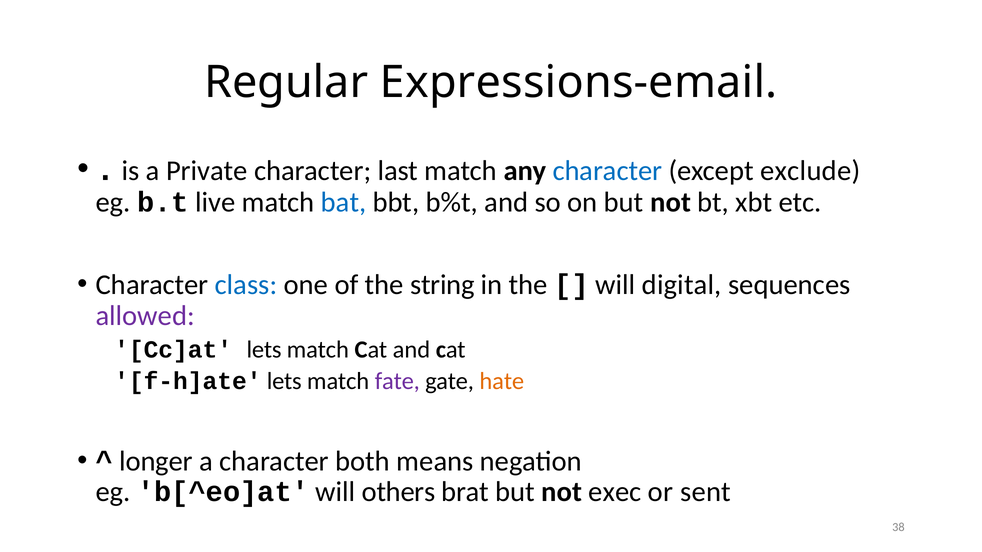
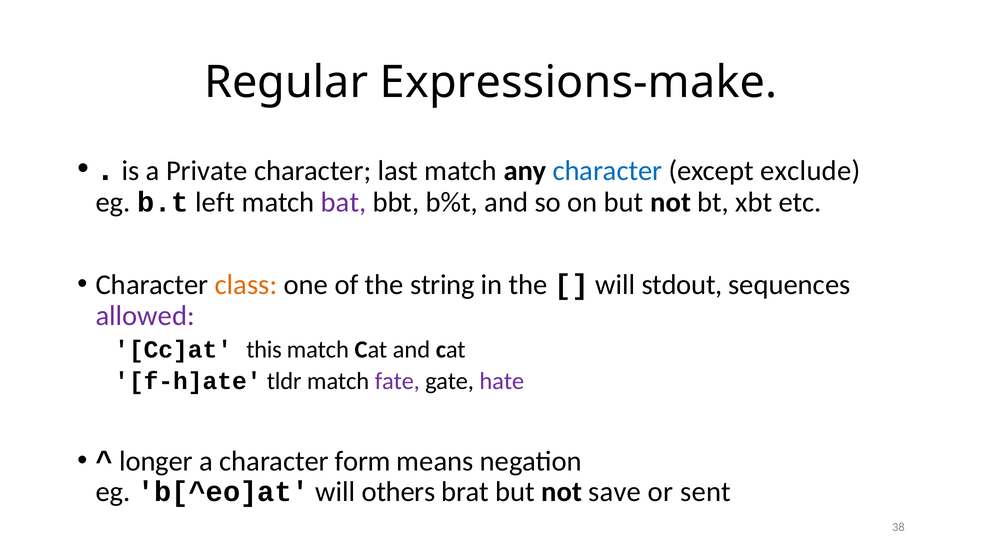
Expressions-email: Expressions-email -> Expressions-make (579, 83)
live: live -> left (215, 203)
bat colour: blue -> purple (344, 203)
class colour: blue -> orange (246, 285)
digital: digital -> stdout (682, 285)
Cc]at lets: lets -> this (264, 350)
f-h]ate lets: lets -> tldr (284, 381)
hate colour: orange -> purple (502, 381)
both: both -> form (363, 461)
exec: exec -> save (615, 492)
